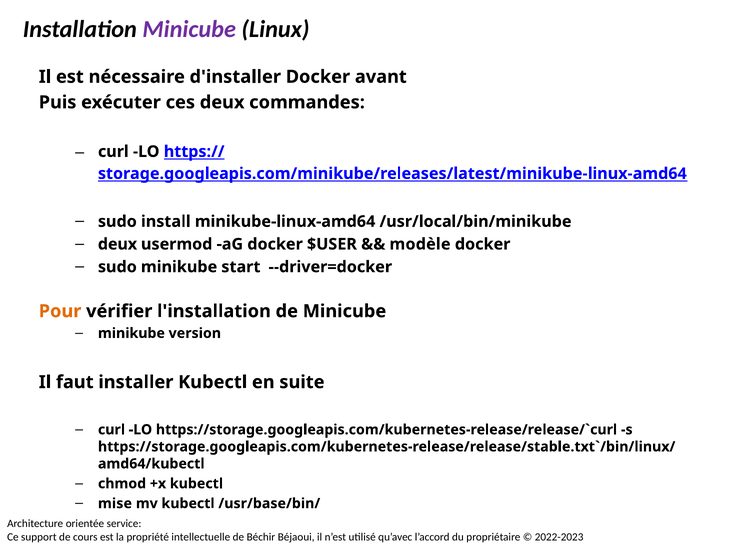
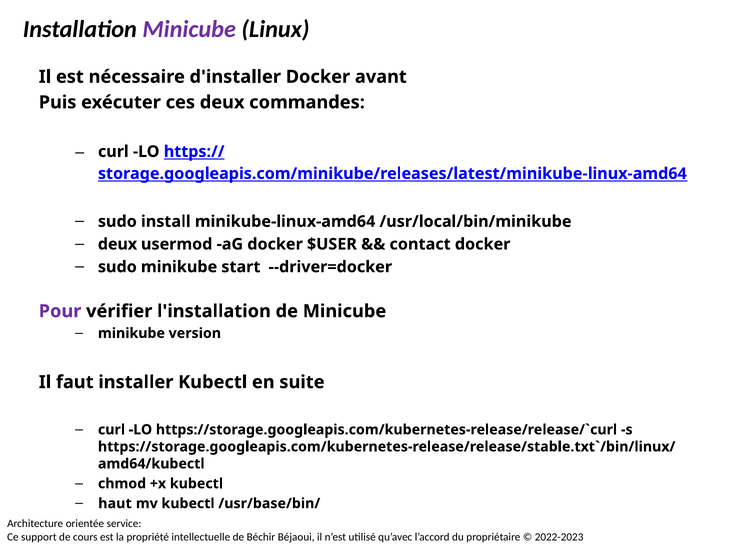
modèle: modèle -> contact (420, 244)
Pour colour: orange -> purple (60, 311)
mise: mise -> haut (115, 503)
